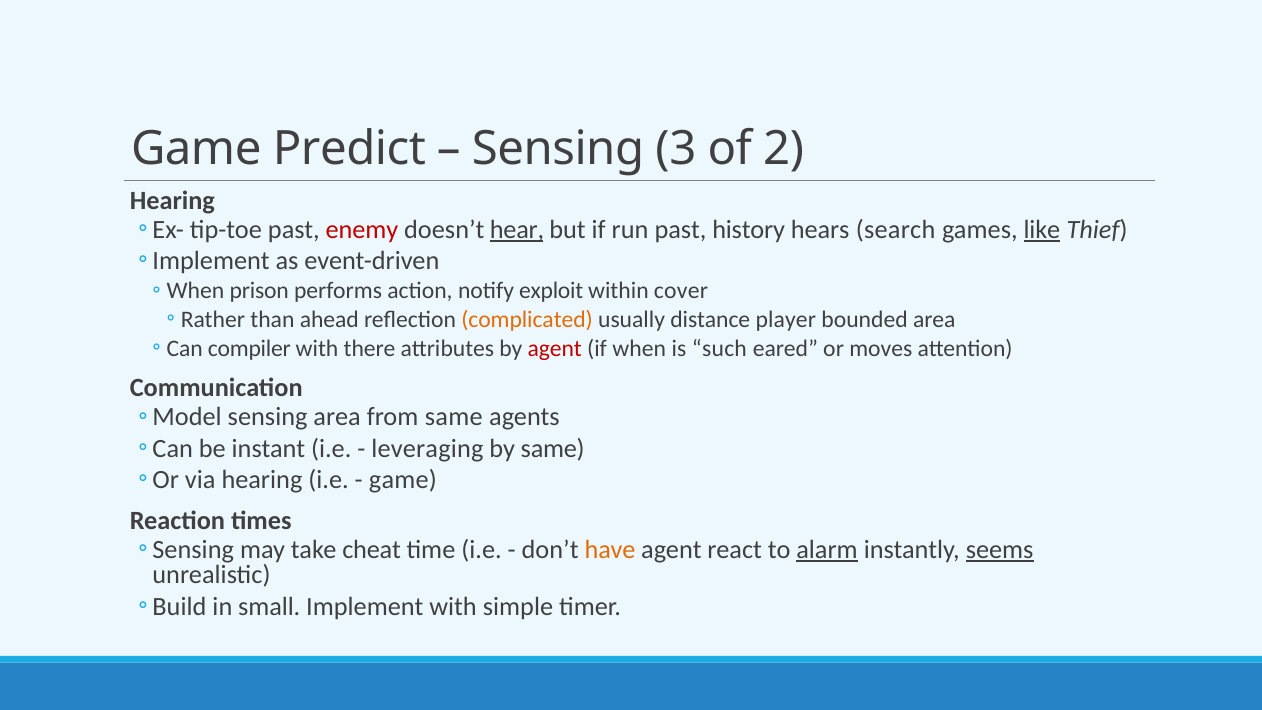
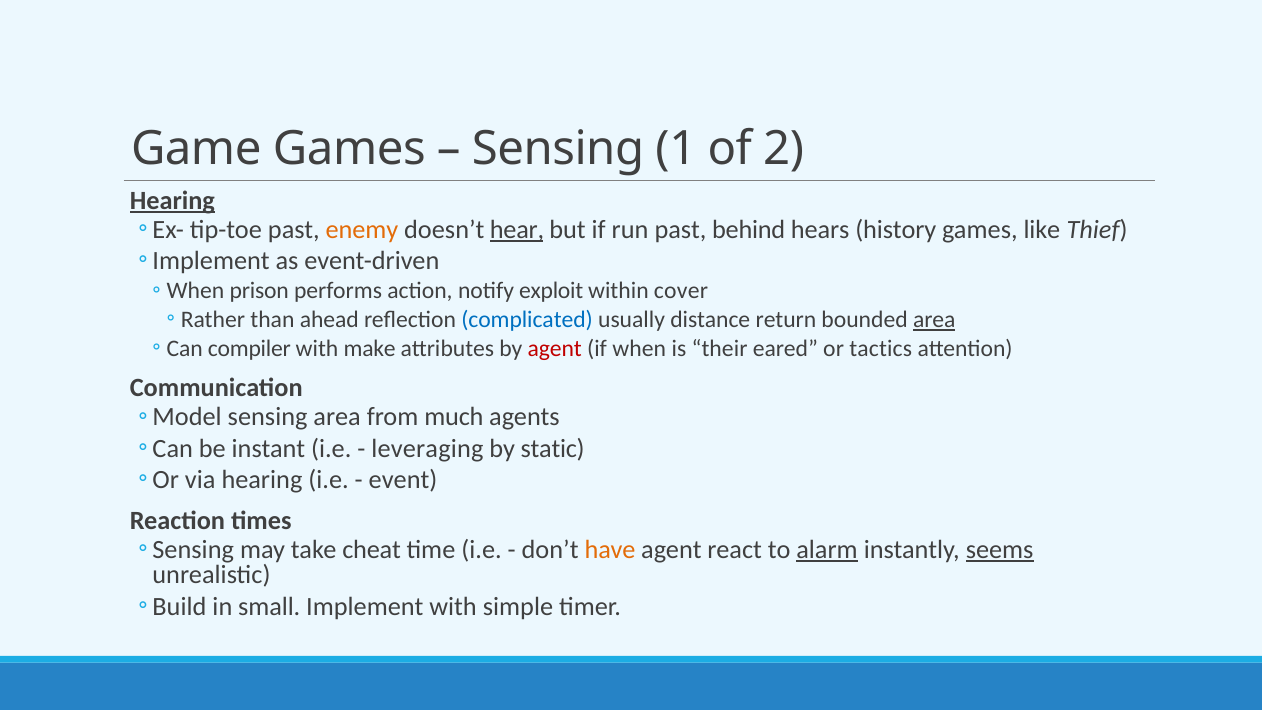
Game Predict: Predict -> Games (349, 149)
3: 3 -> 1 (676, 149)
Hearing underline: none -> present (172, 201)
enemy colour: red -> orange (362, 230)
history: history -> behind (749, 230)
search: search -> history (896, 230)
like underline: present -> none (1042, 230)
complicated colour: orange -> blue (527, 320)
player: player -> return (786, 320)
area underline: none -> present (934, 320)
there: there -> make (370, 348)
such: such -> their (720, 348)
moves: moves -> tactics (881, 348)
from same: same -> much (454, 417)
by same: same -> static (553, 448)
game: game -> event (403, 480)
